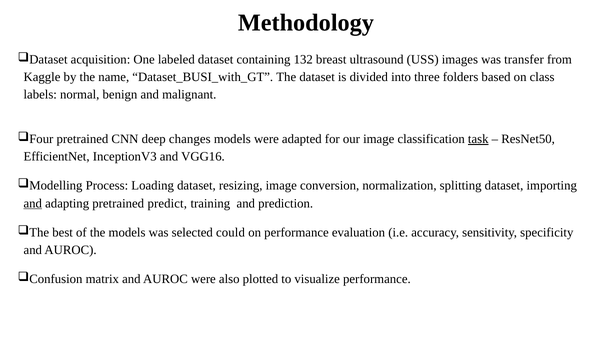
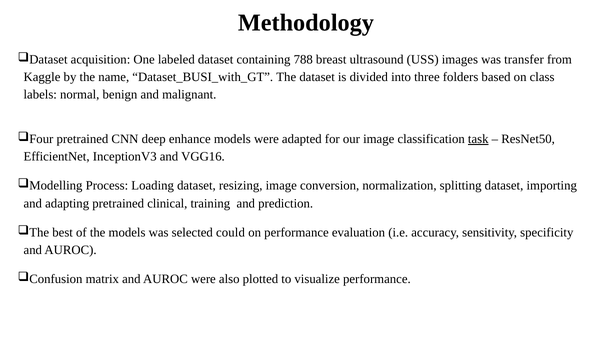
132: 132 -> 788 (303, 60)
changes: changes -> enhance (190, 139)
and underline: present -> none (33, 204)
predict: predict -> clinical (167, 204)
